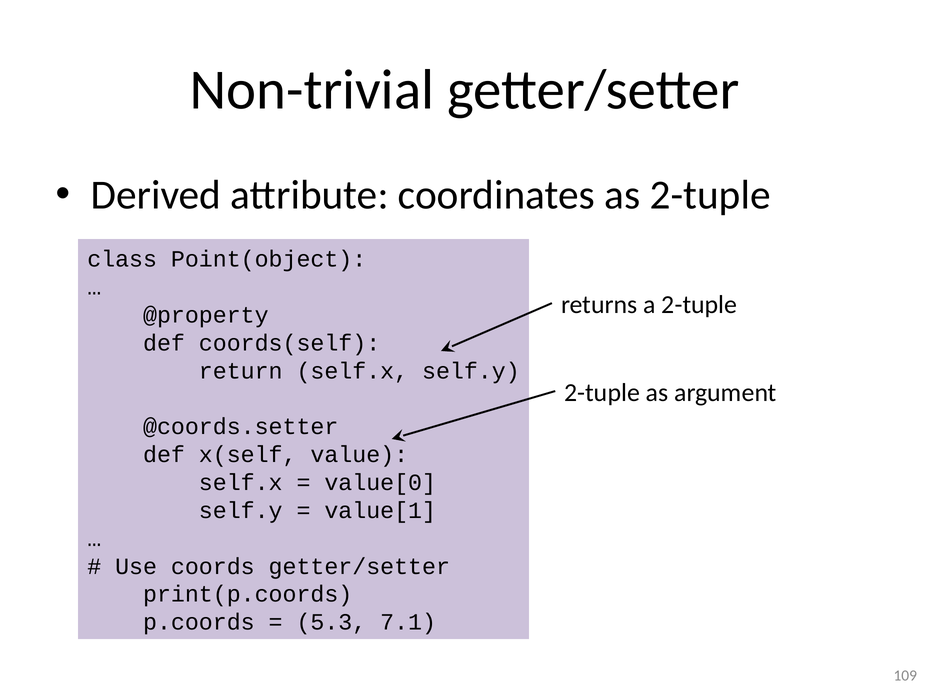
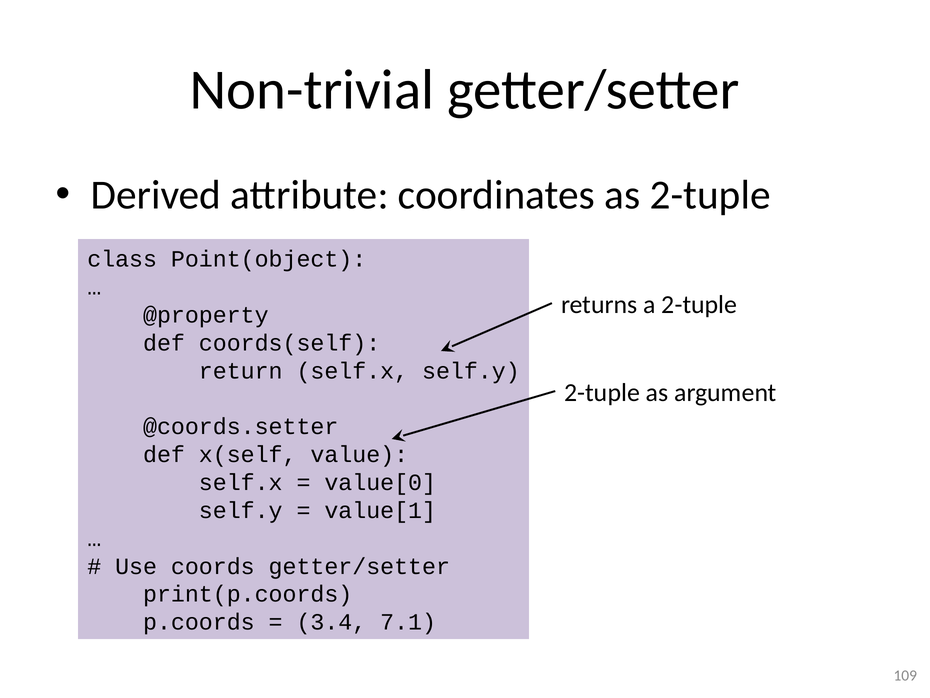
5.3: 5.3 -> 3.4 (331, 622)
